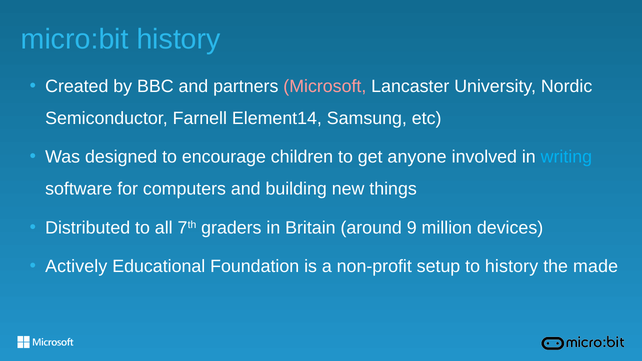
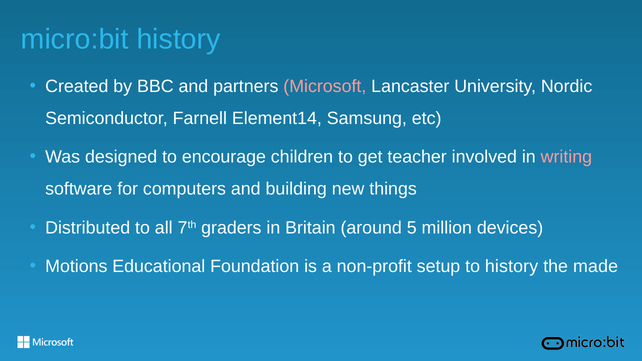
anyone: anyone -> teacher (417, 157)
writing colour: light blue -> pink (566, 157)
9: 9 -> 5 (412, 228)
Actively: Actively -> Motions (76, 267)
